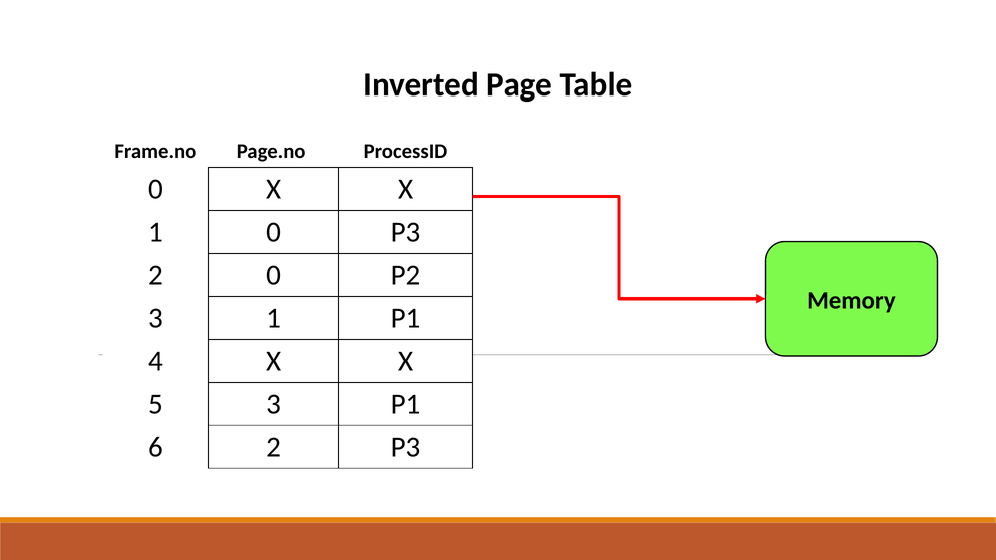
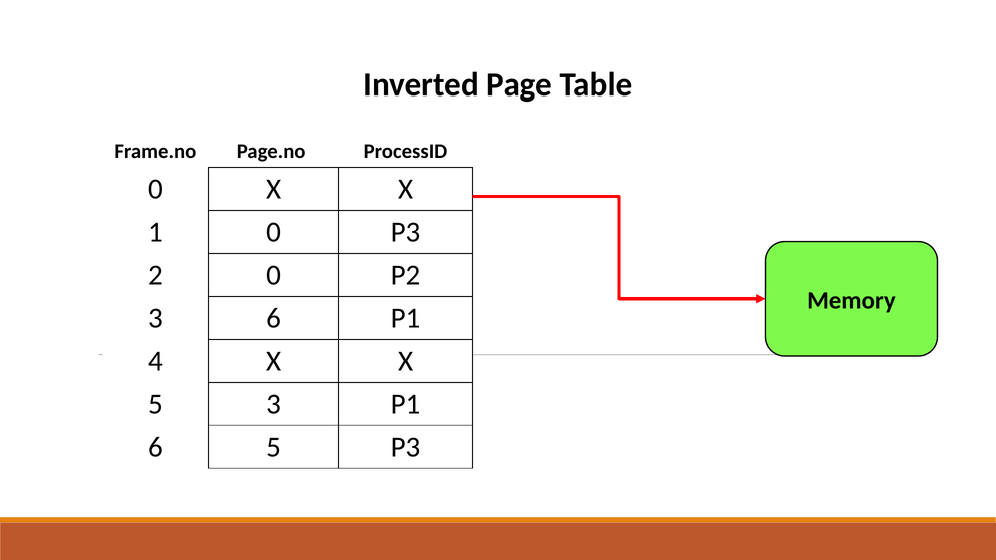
3 1: 1 -> 6 (274, 318)
6 2: 2 -> 5 (274, 447)
